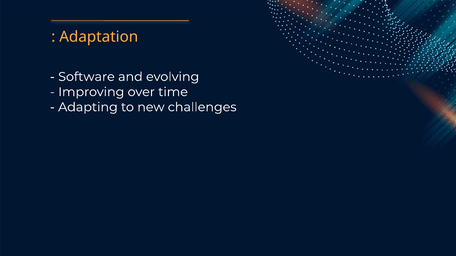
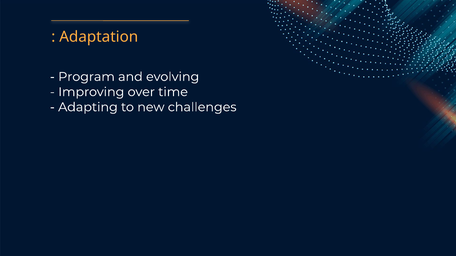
Software: Software -> Program (86, 77)
